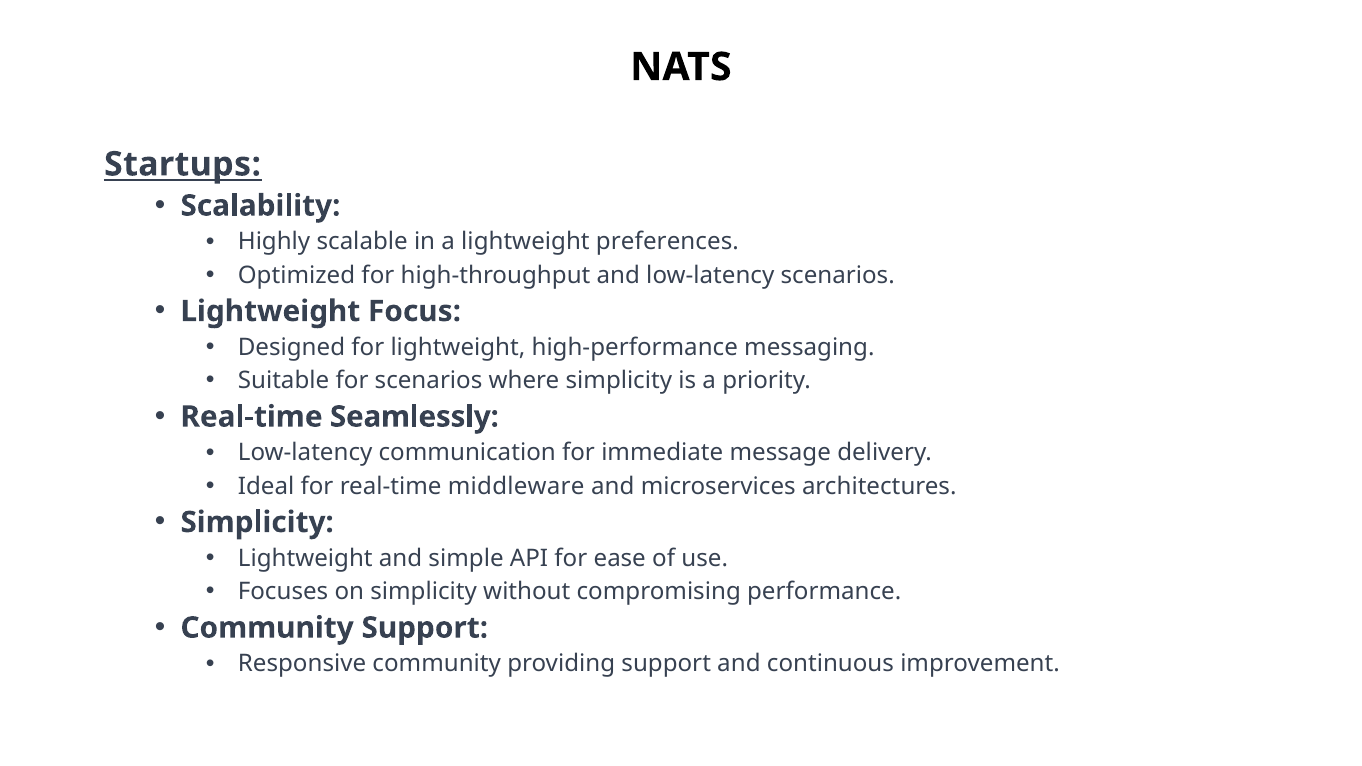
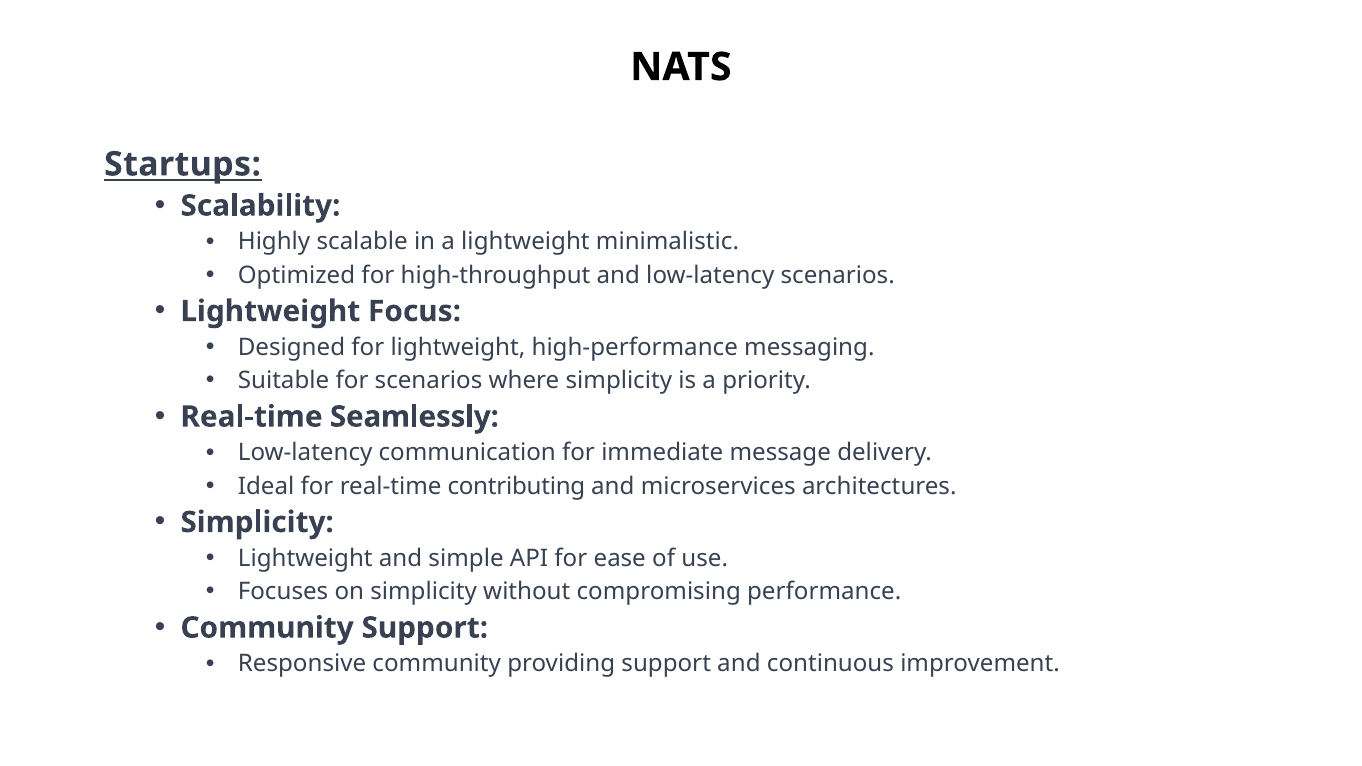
preferences: preferences -> minimalistic (667, 242)
middleware: middleware -> contributing (516, 486)
